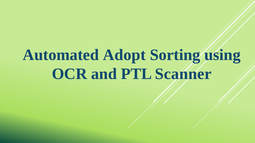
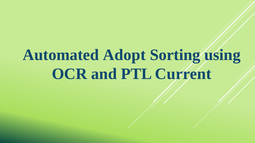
Scanner: Scanner -> Current (183, 74)
